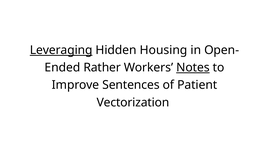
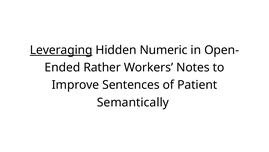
Housing: Housing -> Numeric (164, 50)
Notes underline: present -> none (193, 67)
Vectorization: Vectorization -> Semantically (133, 102)
